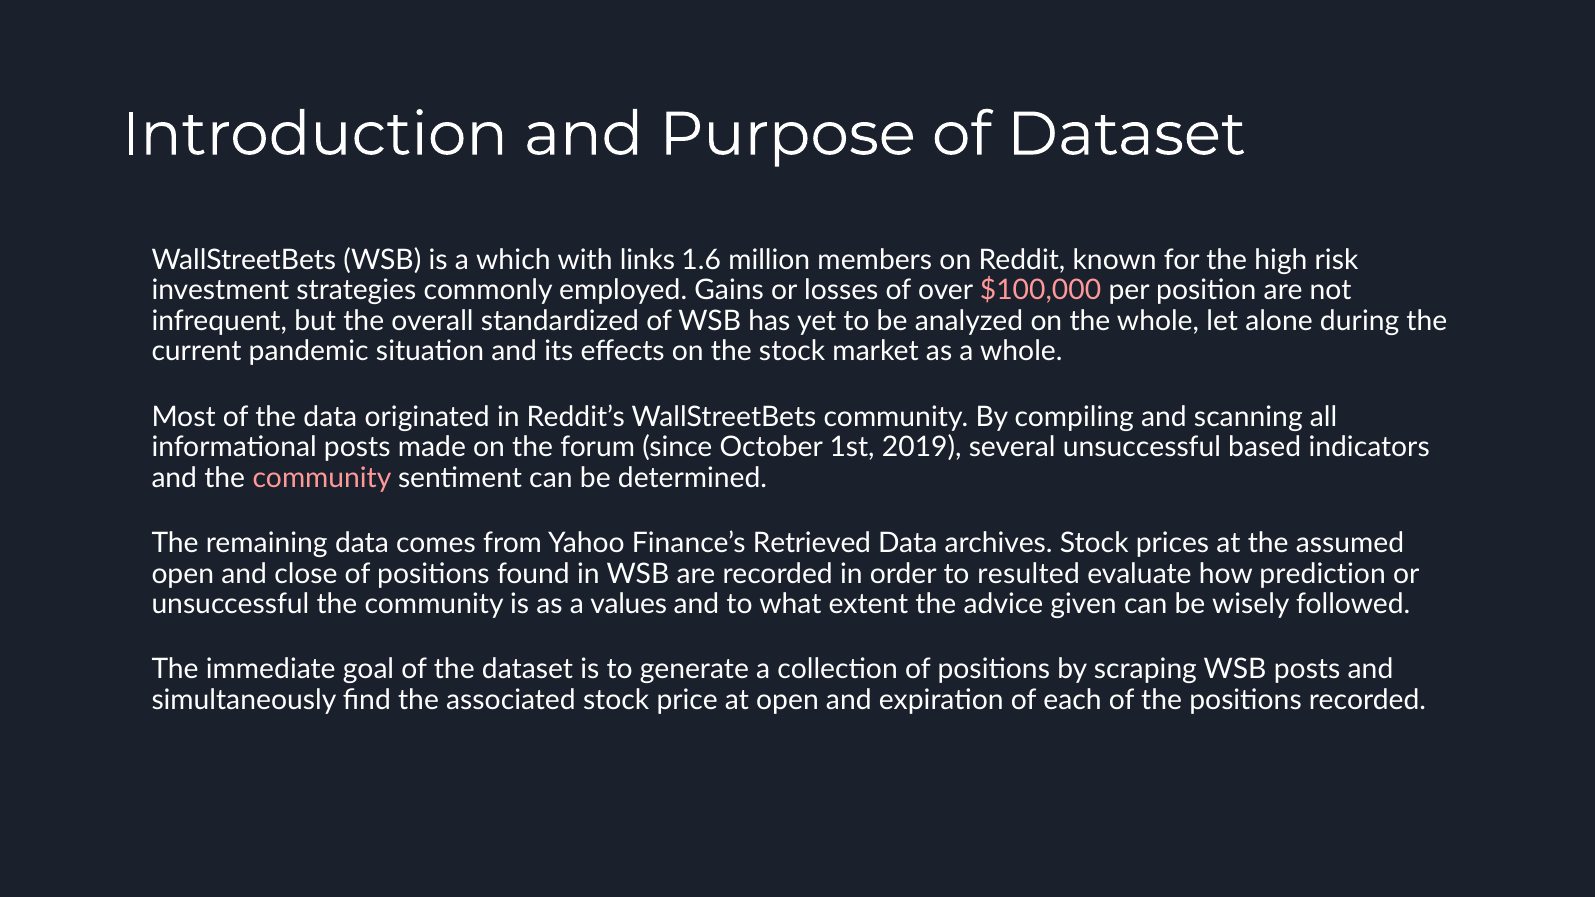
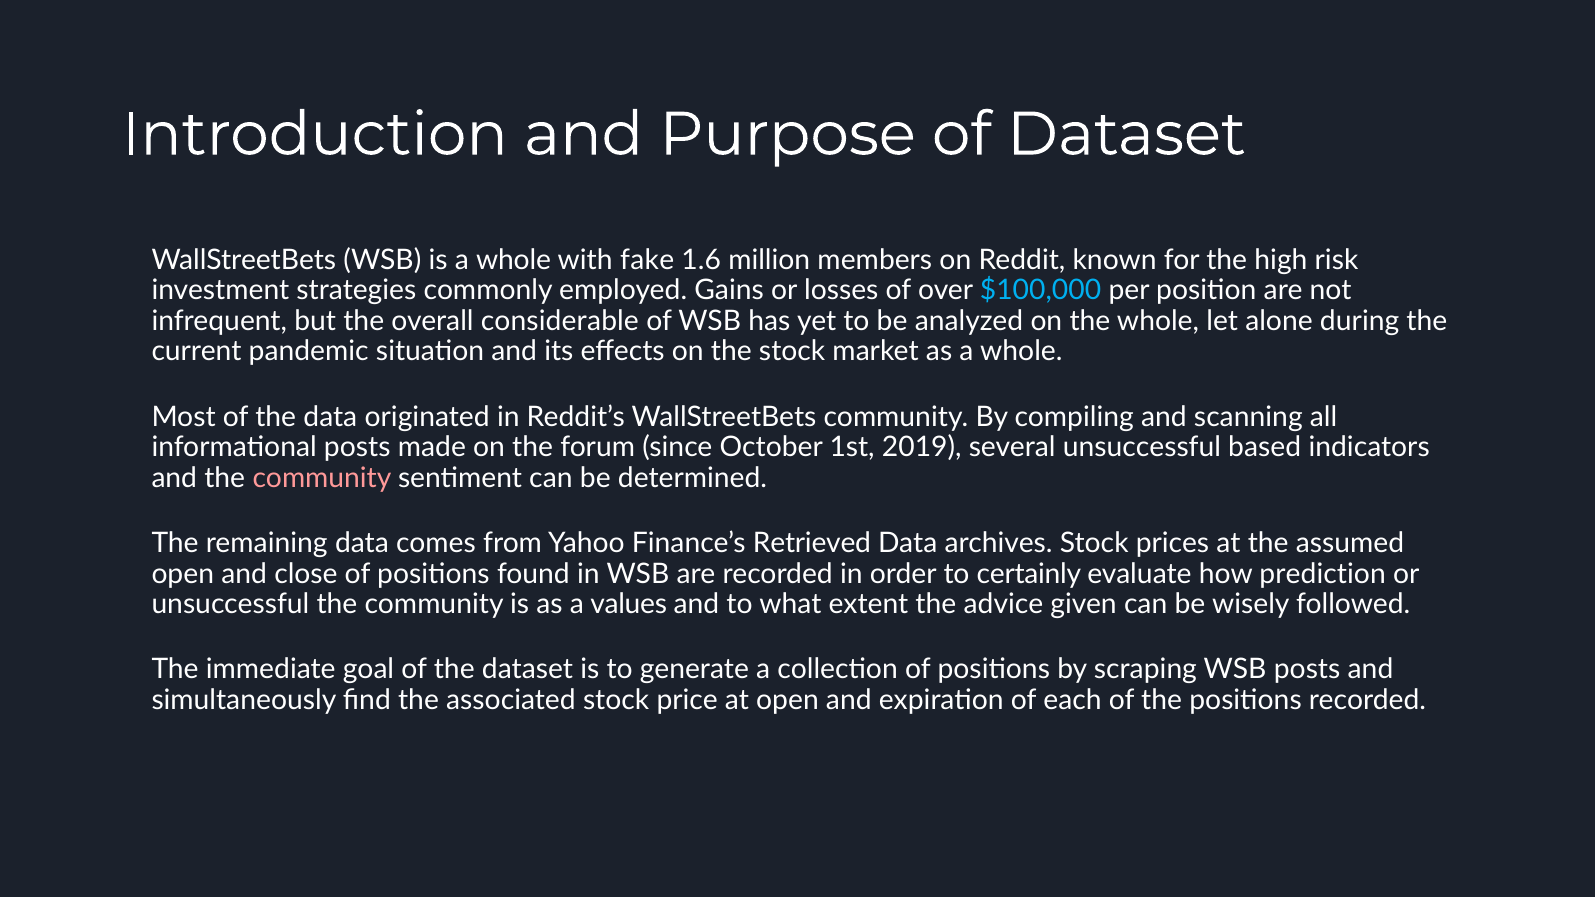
is a which: which -> whole (514, 260)
links: links -> fake (647, 260)
$100,000 colour: pink -> light blue (1041, 290)
standardized: standardized -> considerable (560, 321)
resulted: resulted -> certainly (1029, 574)
